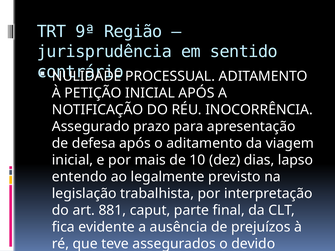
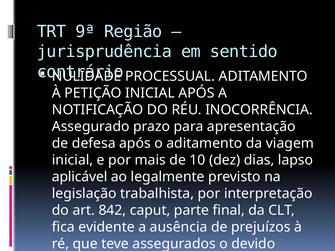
entendo: entendo -> aplicável (80, 177)
881: 881 -> 842 (112, 210)
